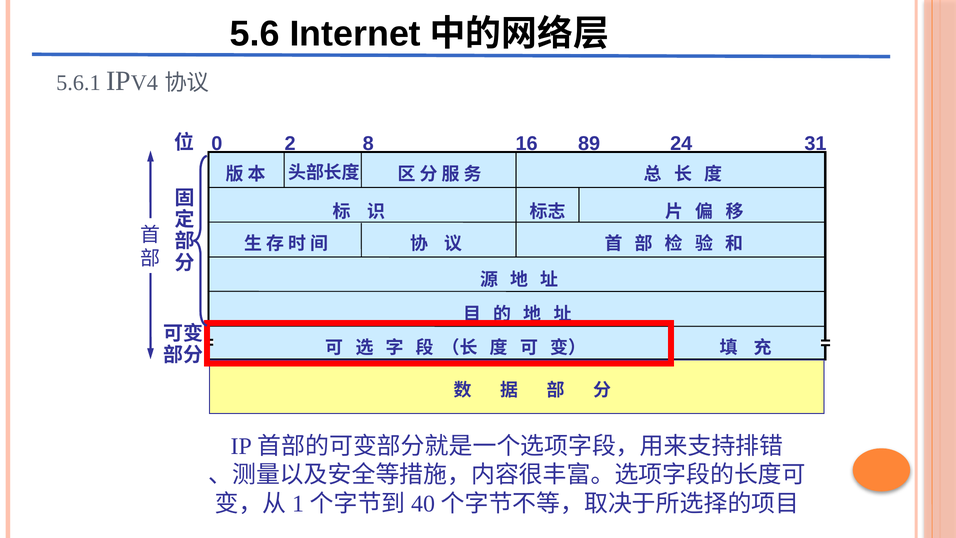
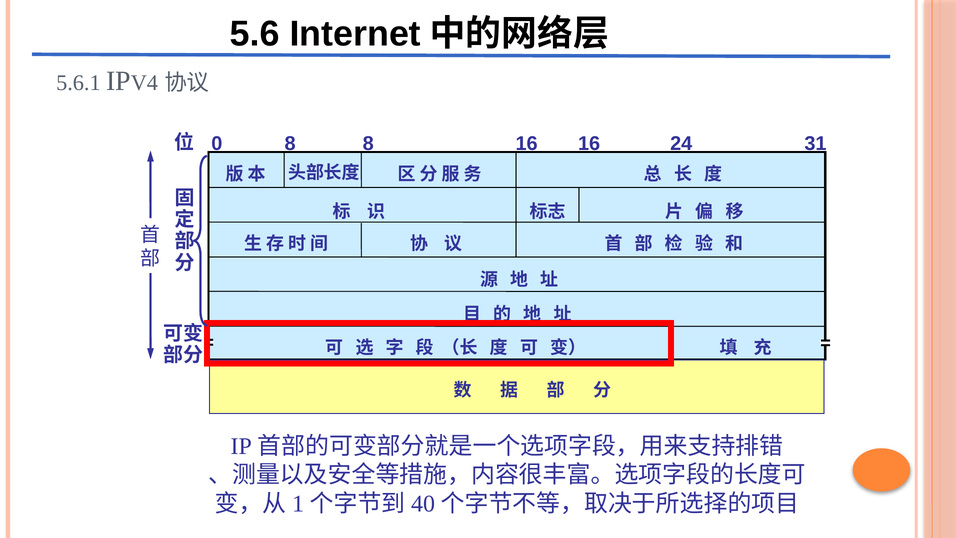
0 2: 2 -> 8 (290, 144)
16 89: 89 -> 16 (589, 144)
